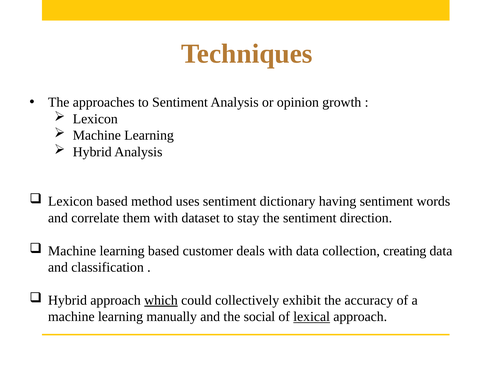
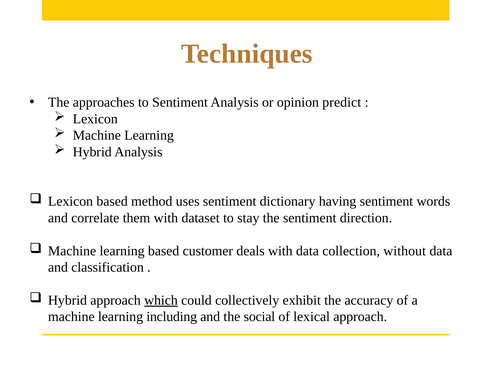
growth: growth -> predict (342, 102)
creating: creating -> without (405, 250)
manually: manually -> including (172, 316)
lexical underline: present -> none (312, 316)
